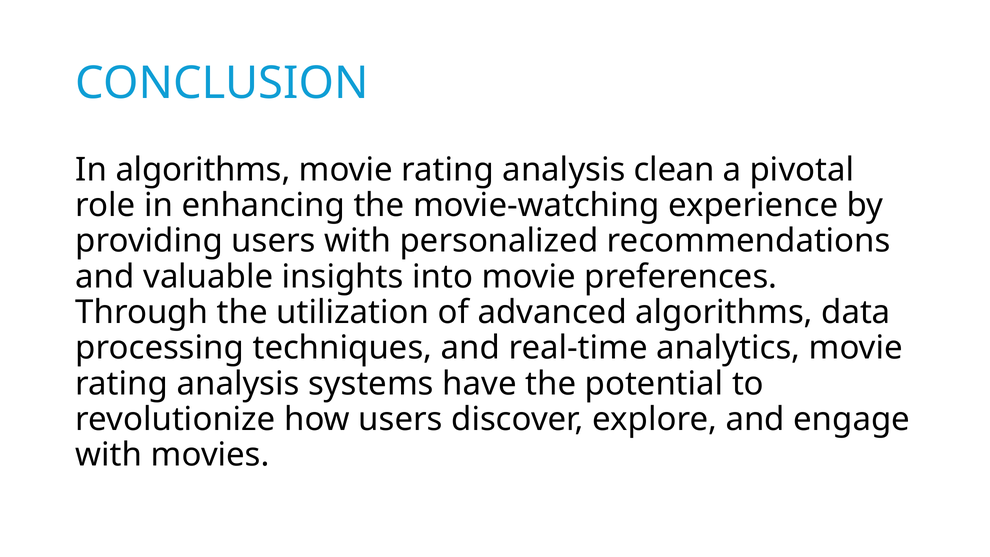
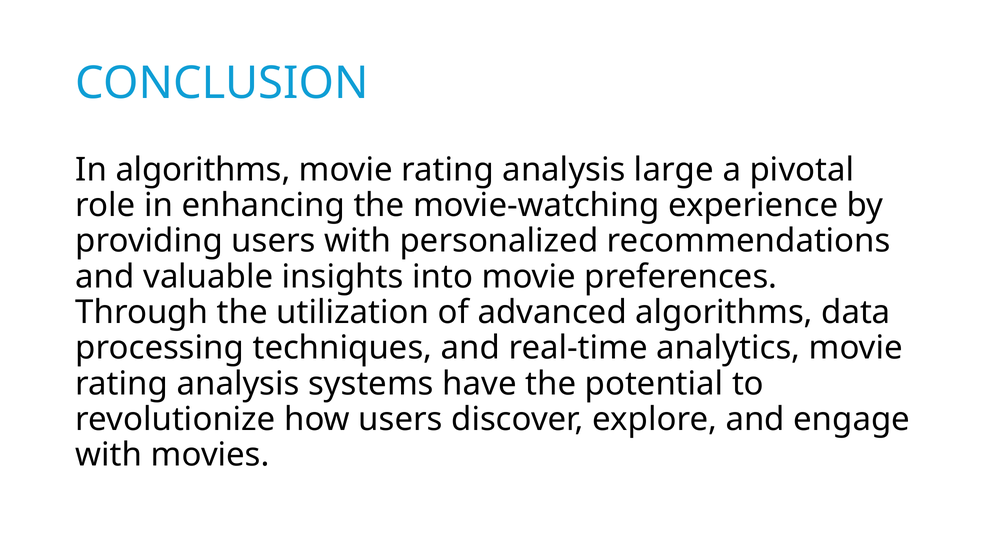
clean: clean -> large (674, 170)
